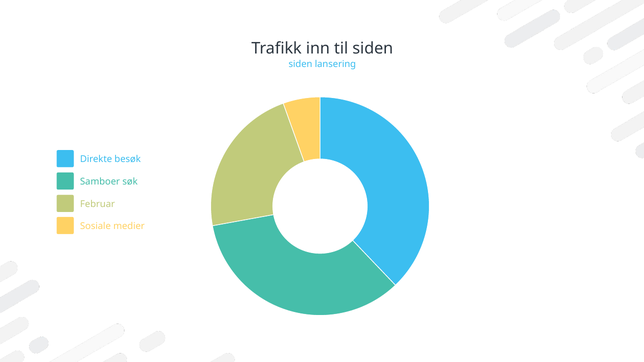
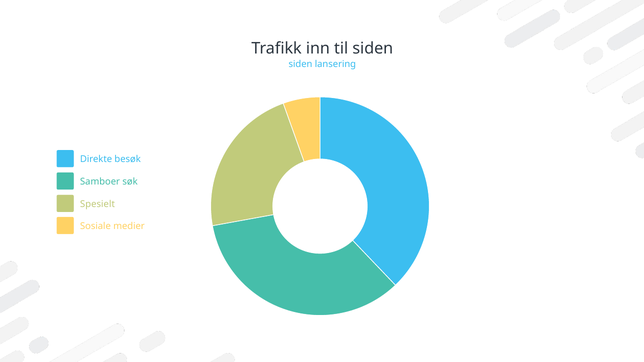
Februar: Februar -> Spesielt (97, 204)
